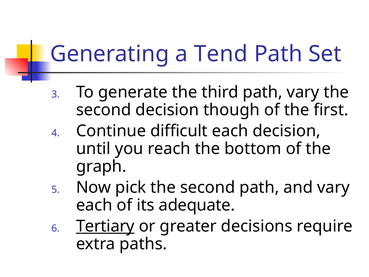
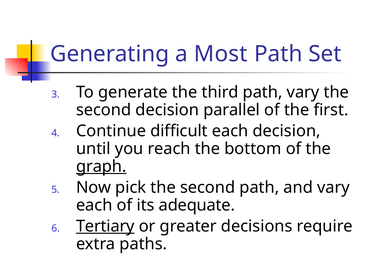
Tend: Tend -> Most (221, 54)
though: though -> parallel (232, 110)
graph underline: none -> present (101, 166)
